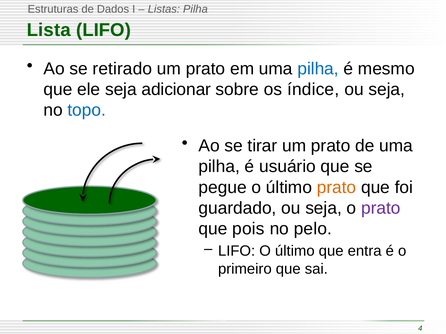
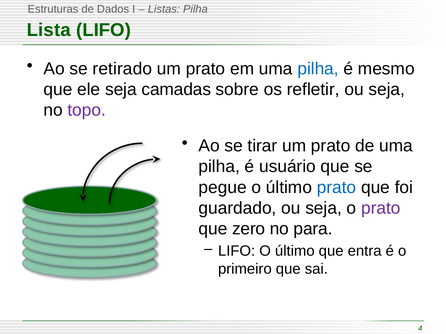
adicionar: adicionar -> camadas (176, 90)
índice: índice -> refletir (313, 90)
topo colour: blue -> purple (87, 110)
prato colour: orange -> blue (337, 188)
pois: pois -> zero (249, 229)
pelo: pelo -> para (313, 229)
